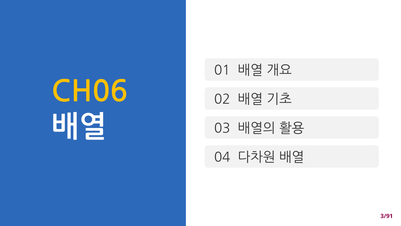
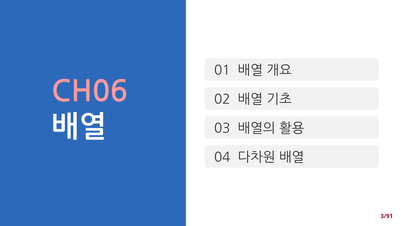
CH06 colour: yellow -> pink (90, 92)
